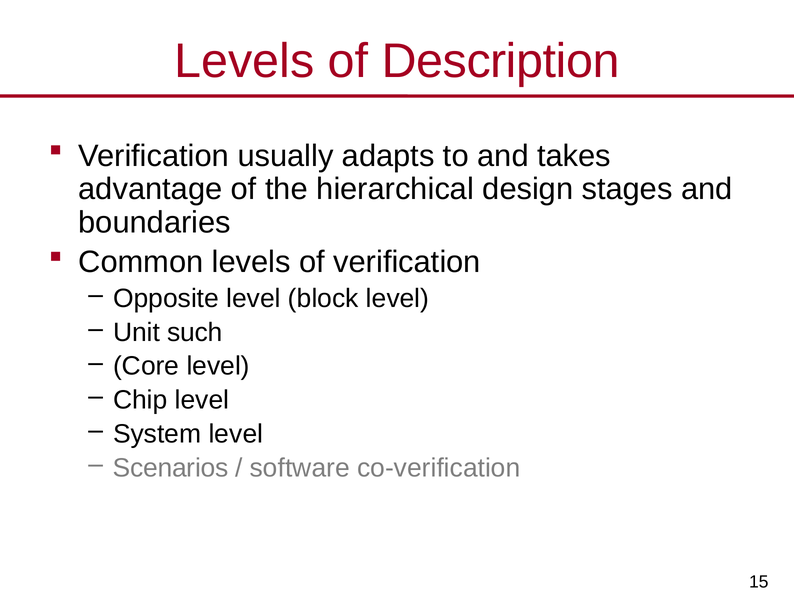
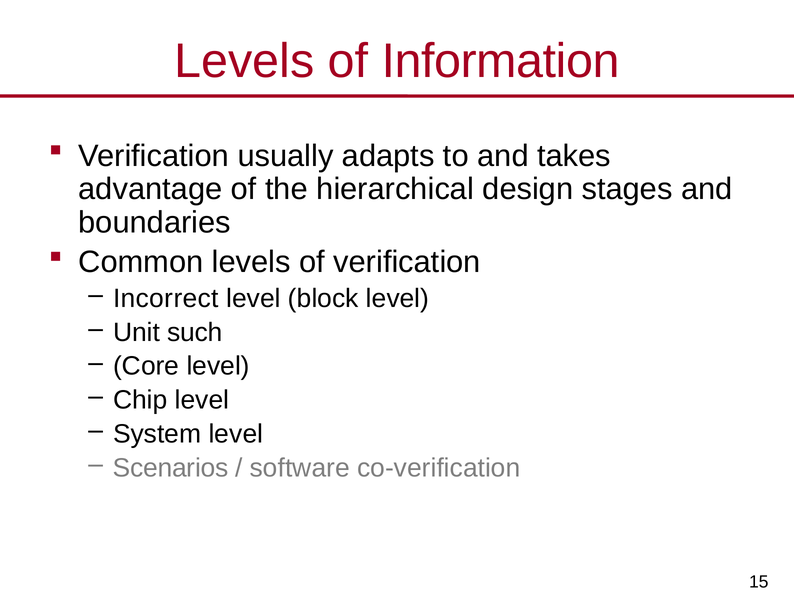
Description: Description -> Information (501, 61)
Opposite: Opposite -> Incorrect (166, 298)
